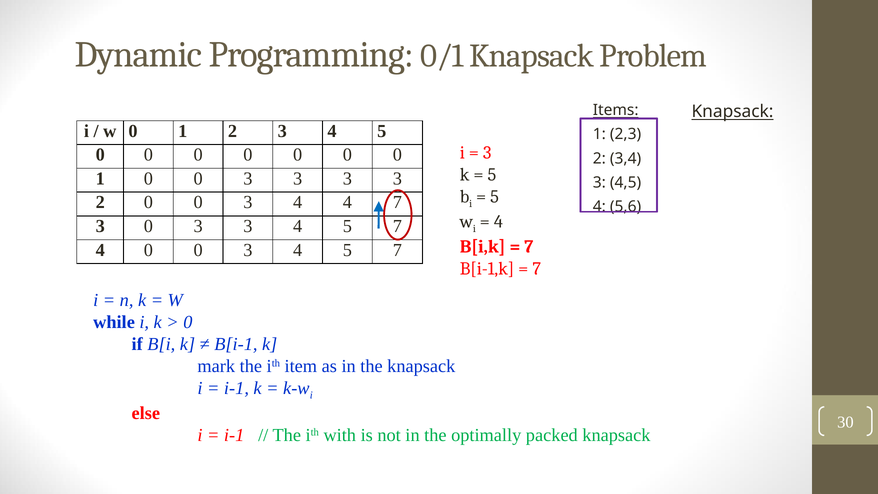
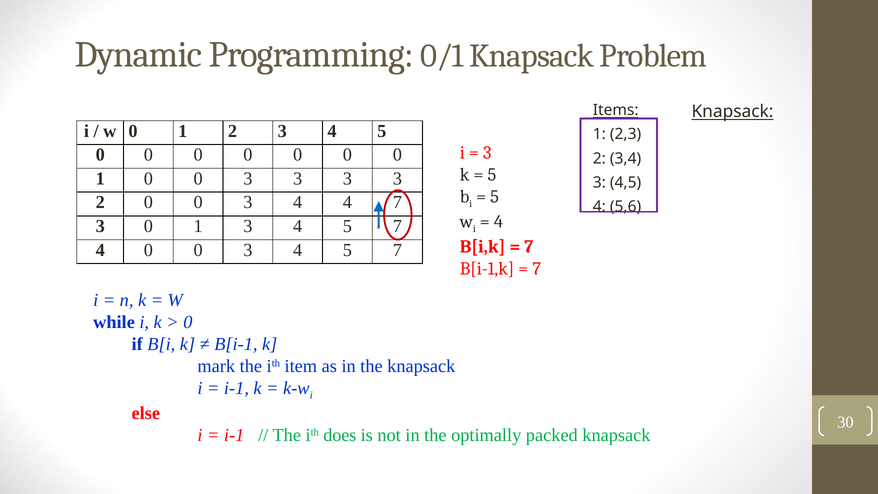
3 0 3: 3 -> 1 (198, 226)
with: with -> does (340, 435)
